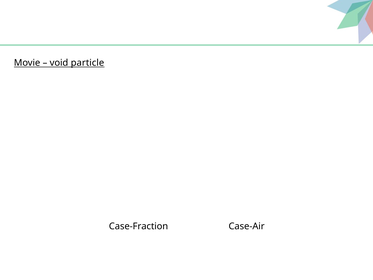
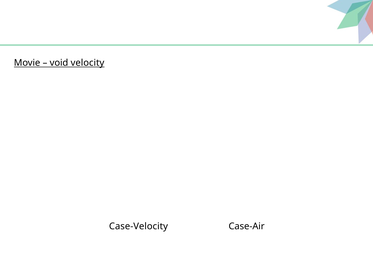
particle: particle -> velocity (87, 63)
Case-Fraction: Case-Fraction -> Case-Velocity (138, 226)
